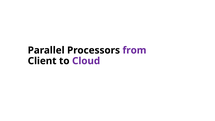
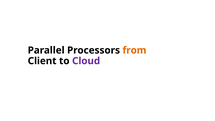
from colour: purple -> orange (134, 50)
